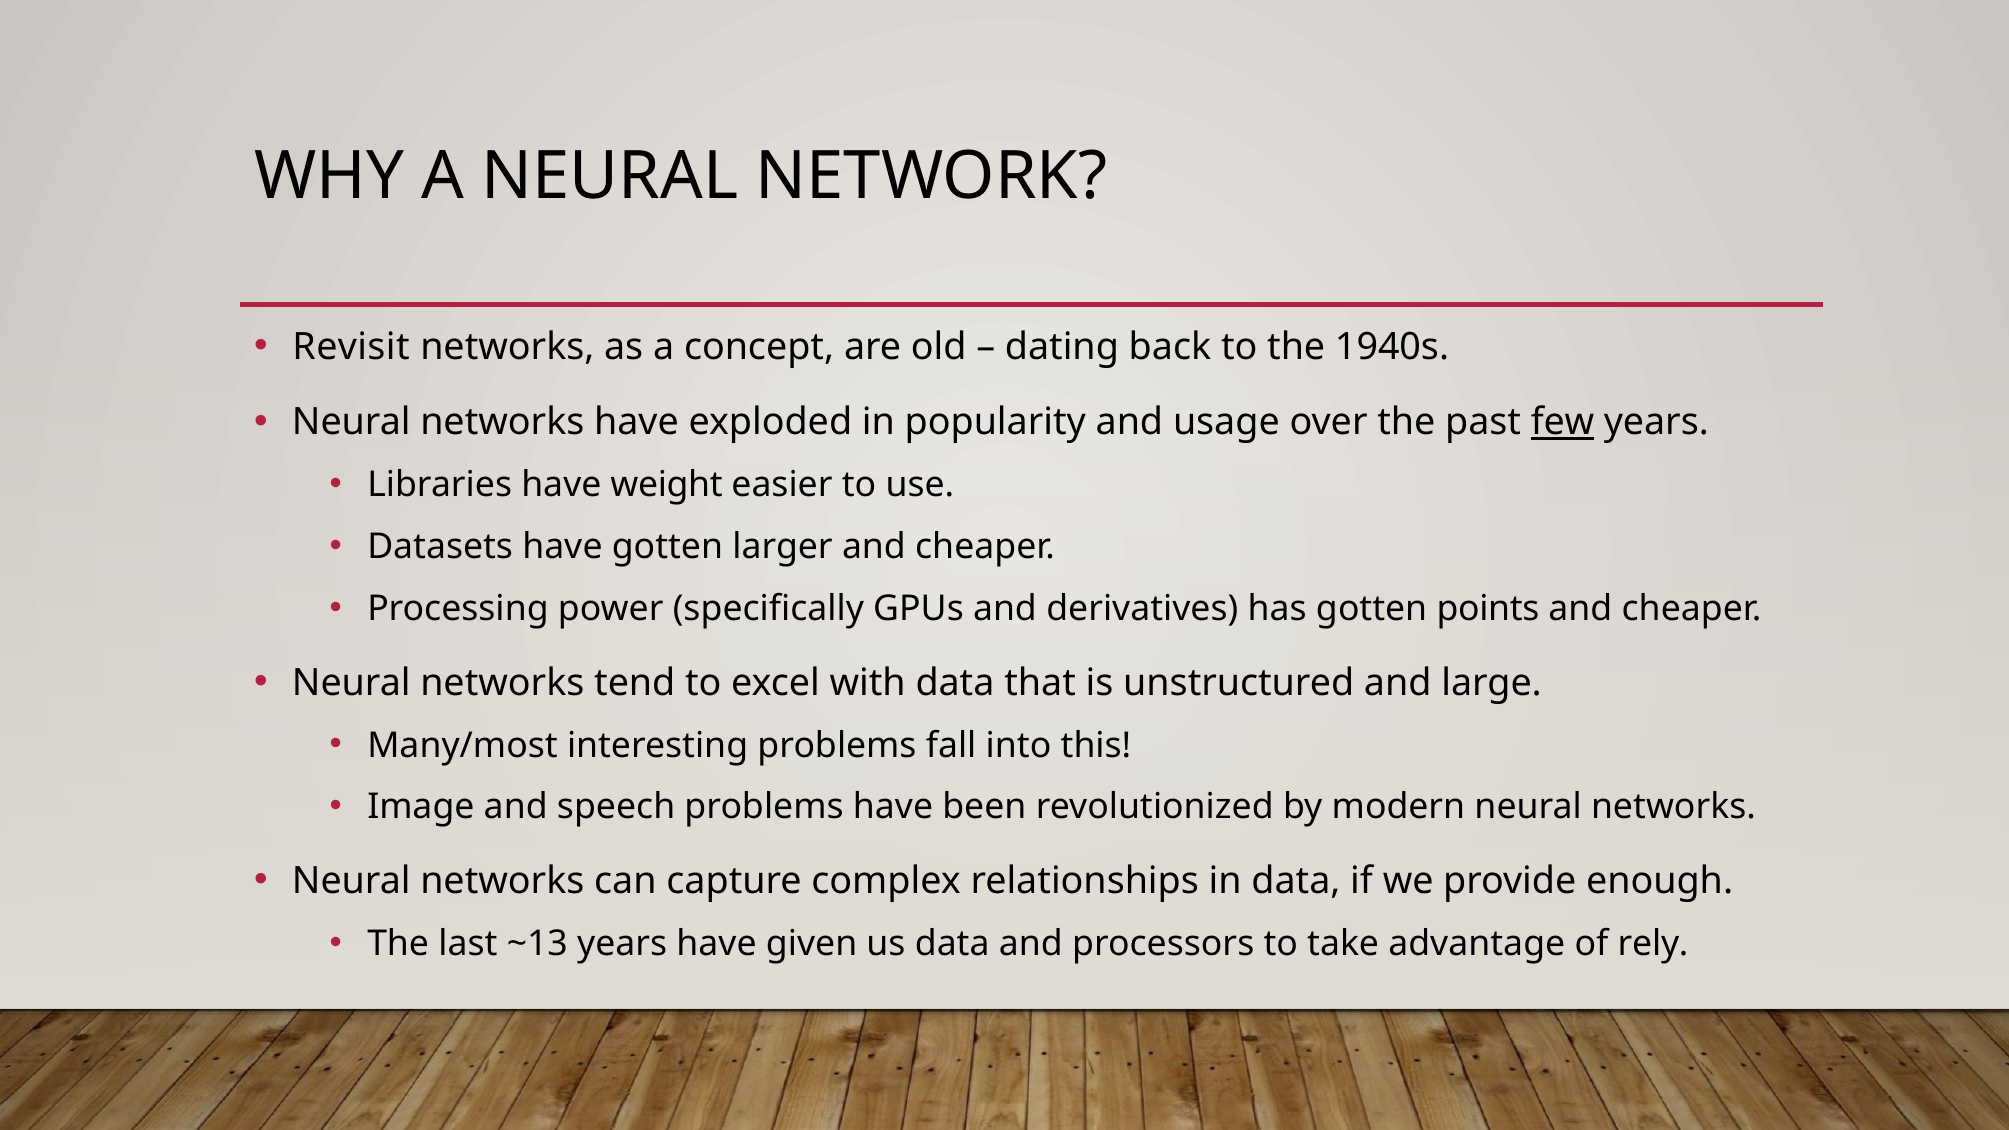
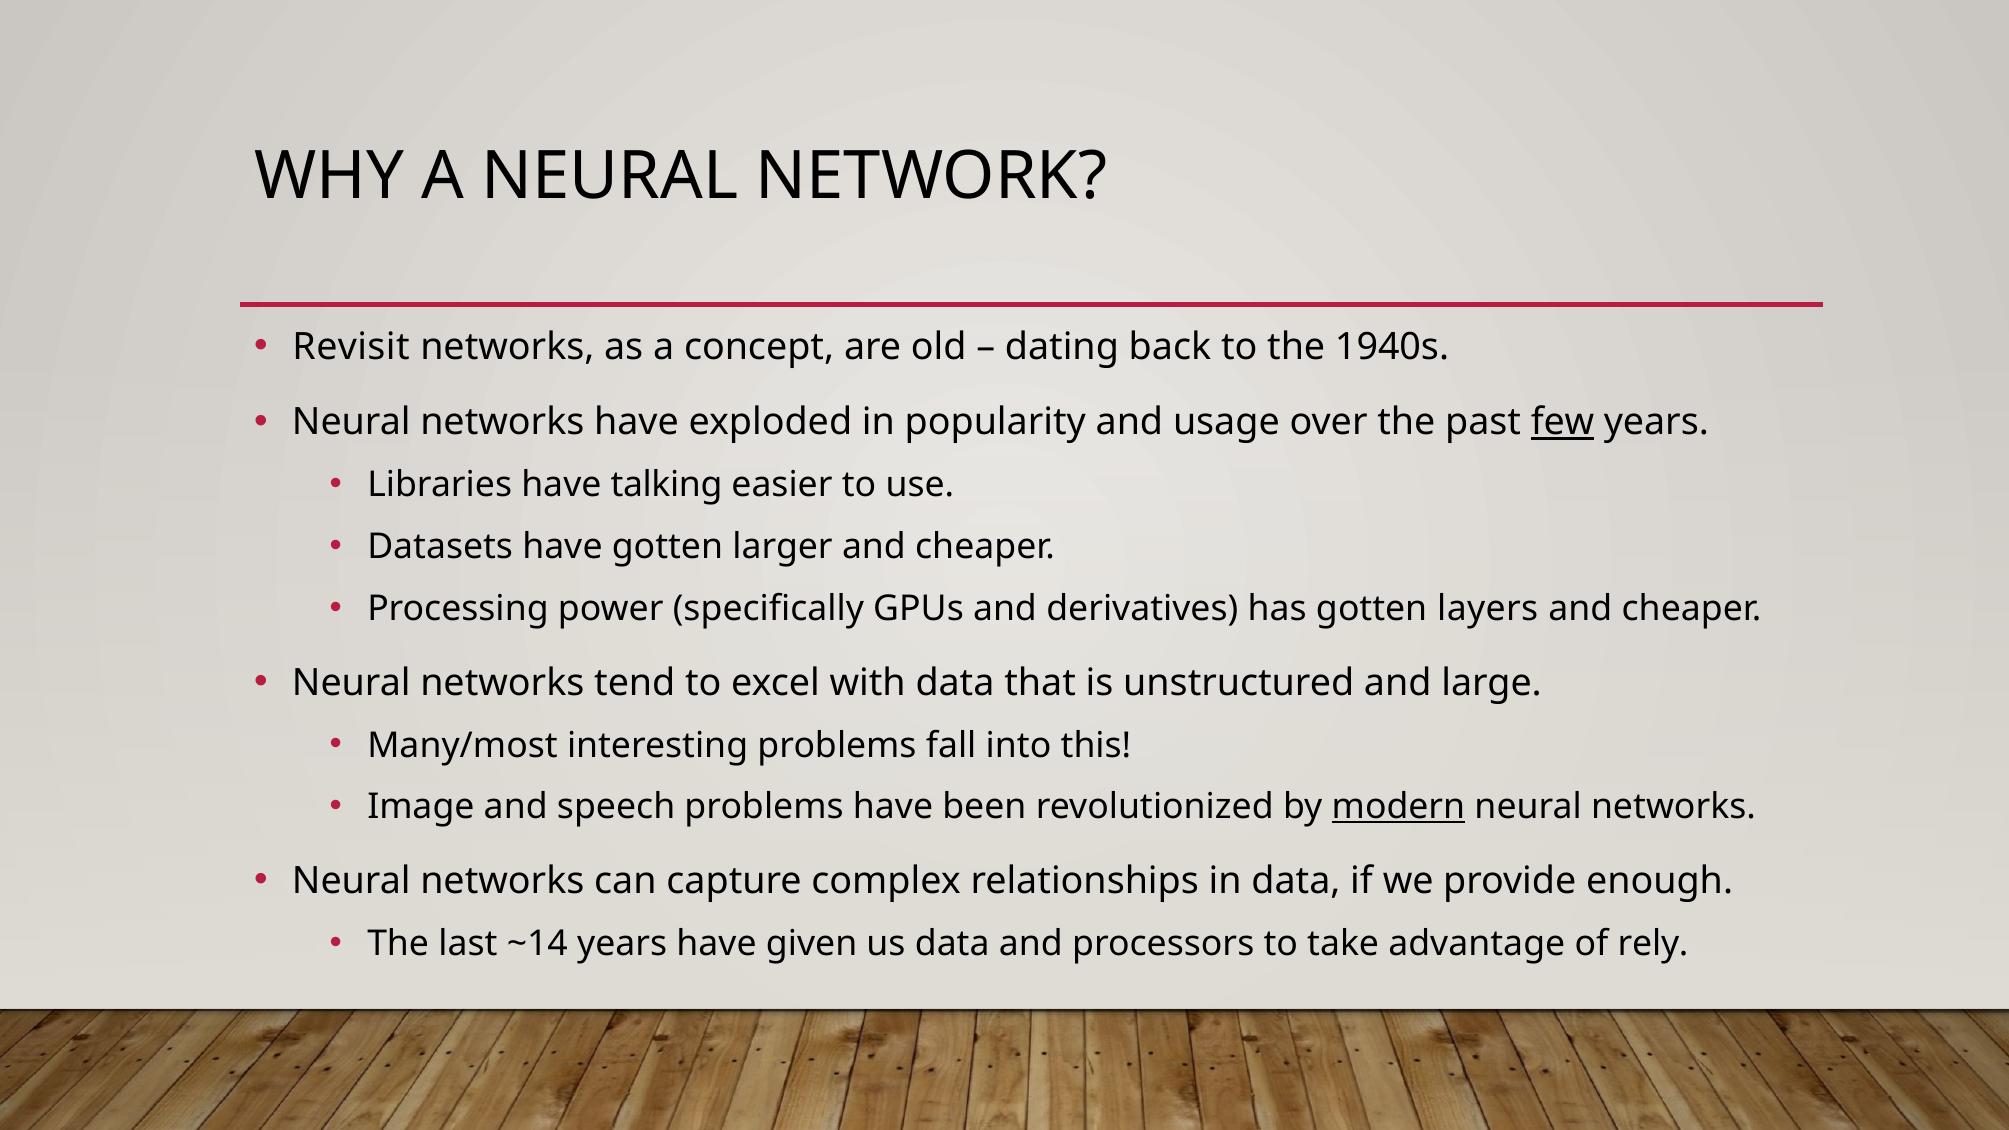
weight: weight -> talking (667, 485)
points: points -> layers (1488, 609)
modern underline: none -> present (1398, 807)
~13: ~13 -> ~14 (537, 944)
